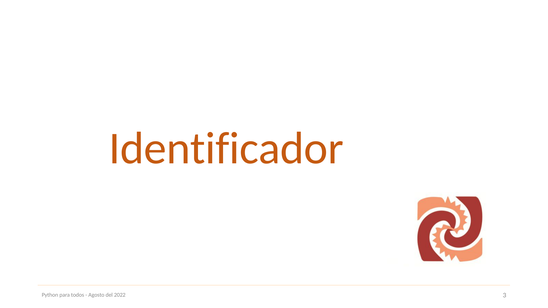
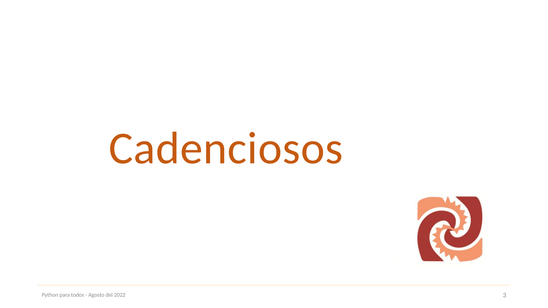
Identificador: Identificador -> Cadenciosos (226, 148)
